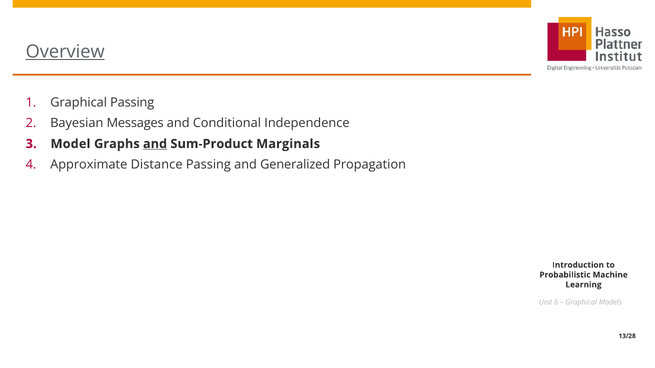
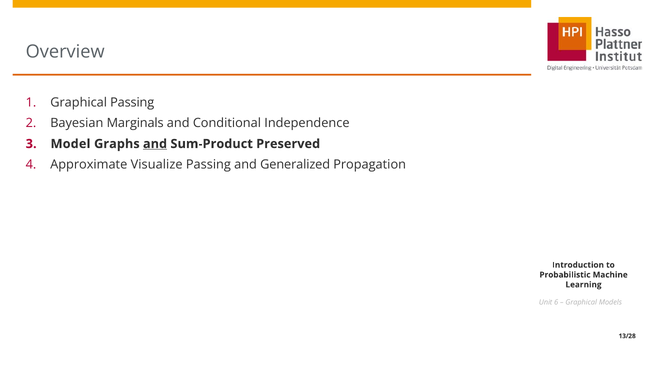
Overview underline: present -> none (65, 52)
Messages: Messages -> Marginals (135, 123)
Marginals: Marginals -> Preserved (288, 144)
Distance: Distance -> Visualize (157, 165)
